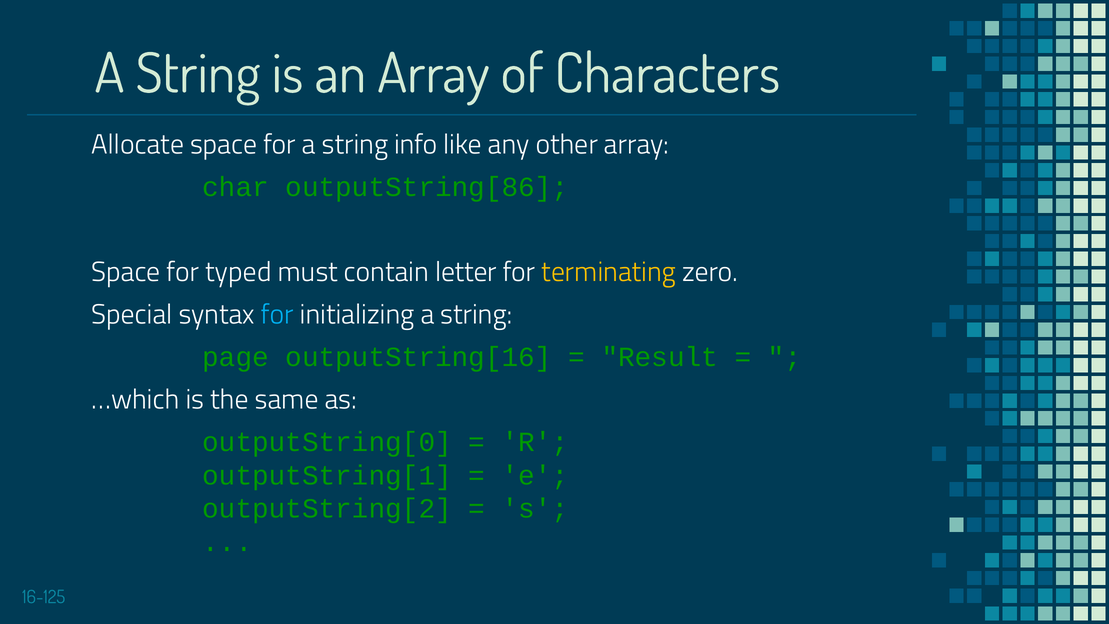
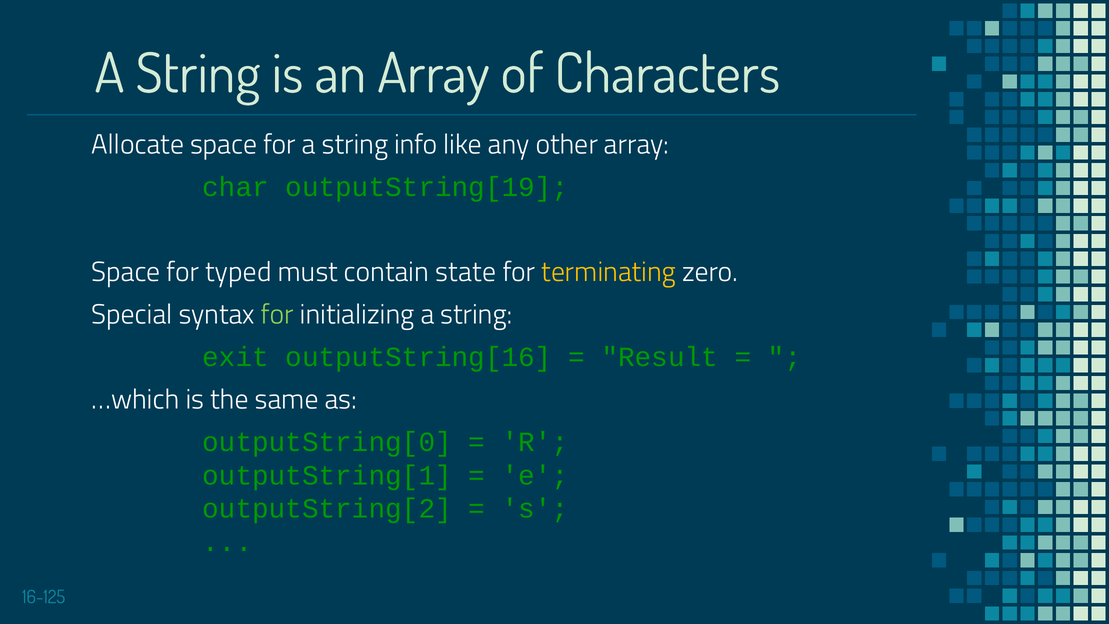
outputString[86: outputString[86 -> outputString[19 (427, 187)
letter: letter -> state (466, 272)
for colour: light blue -> light green (277, 315)
page: page -> exit (236, 357)
